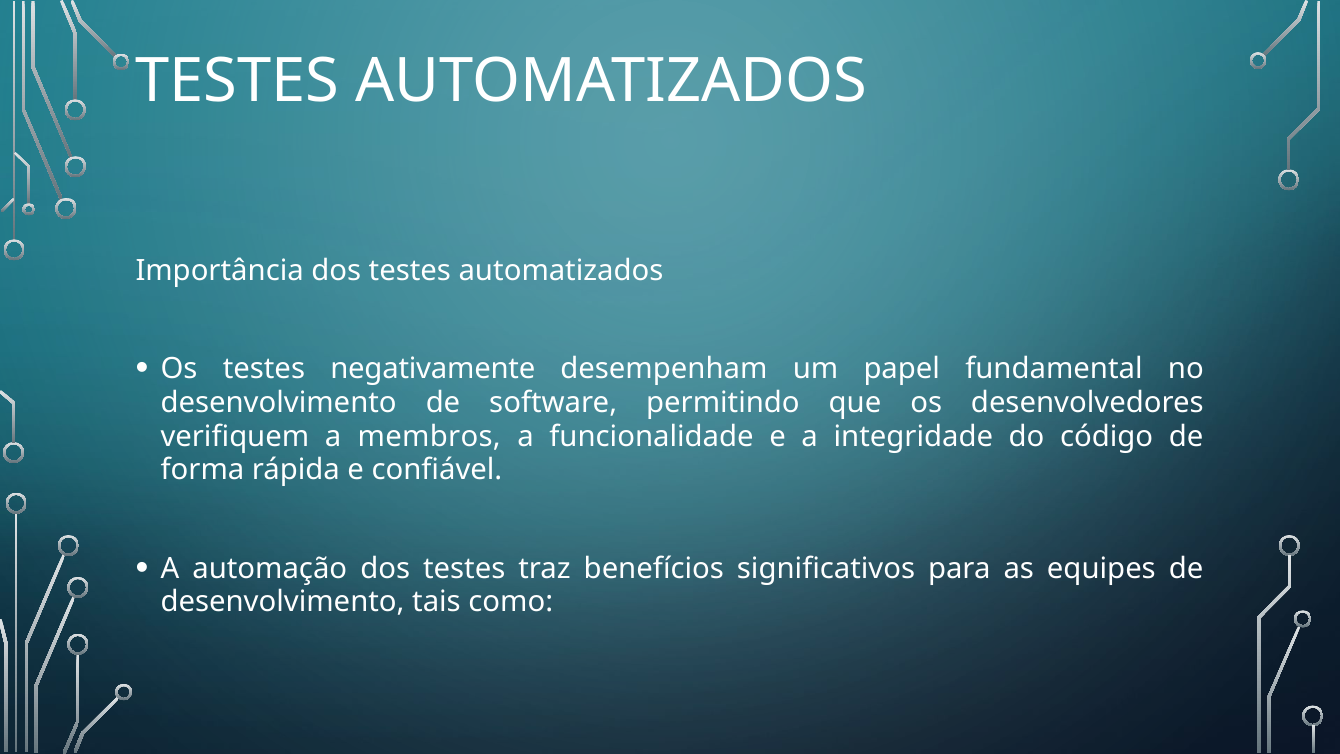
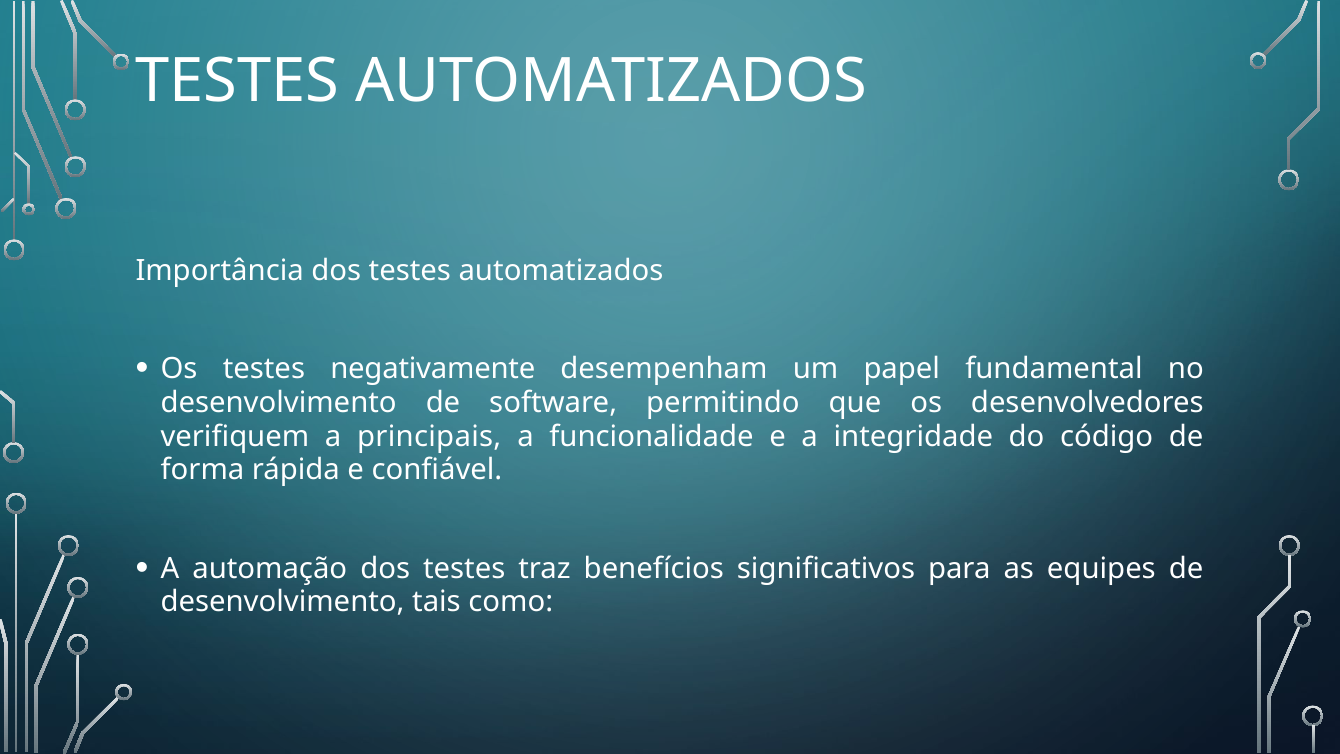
membros: membros -> principais (429, 436)
